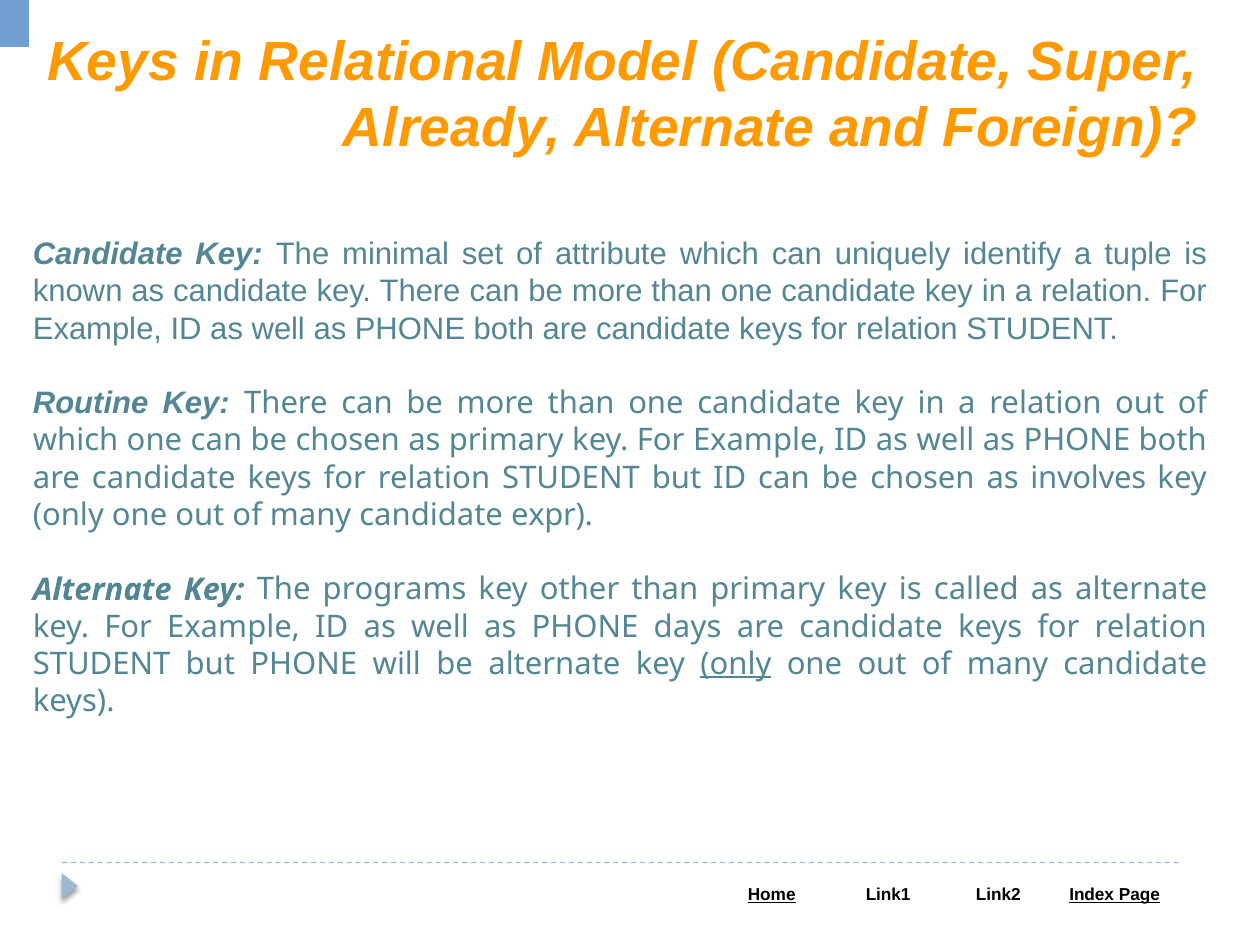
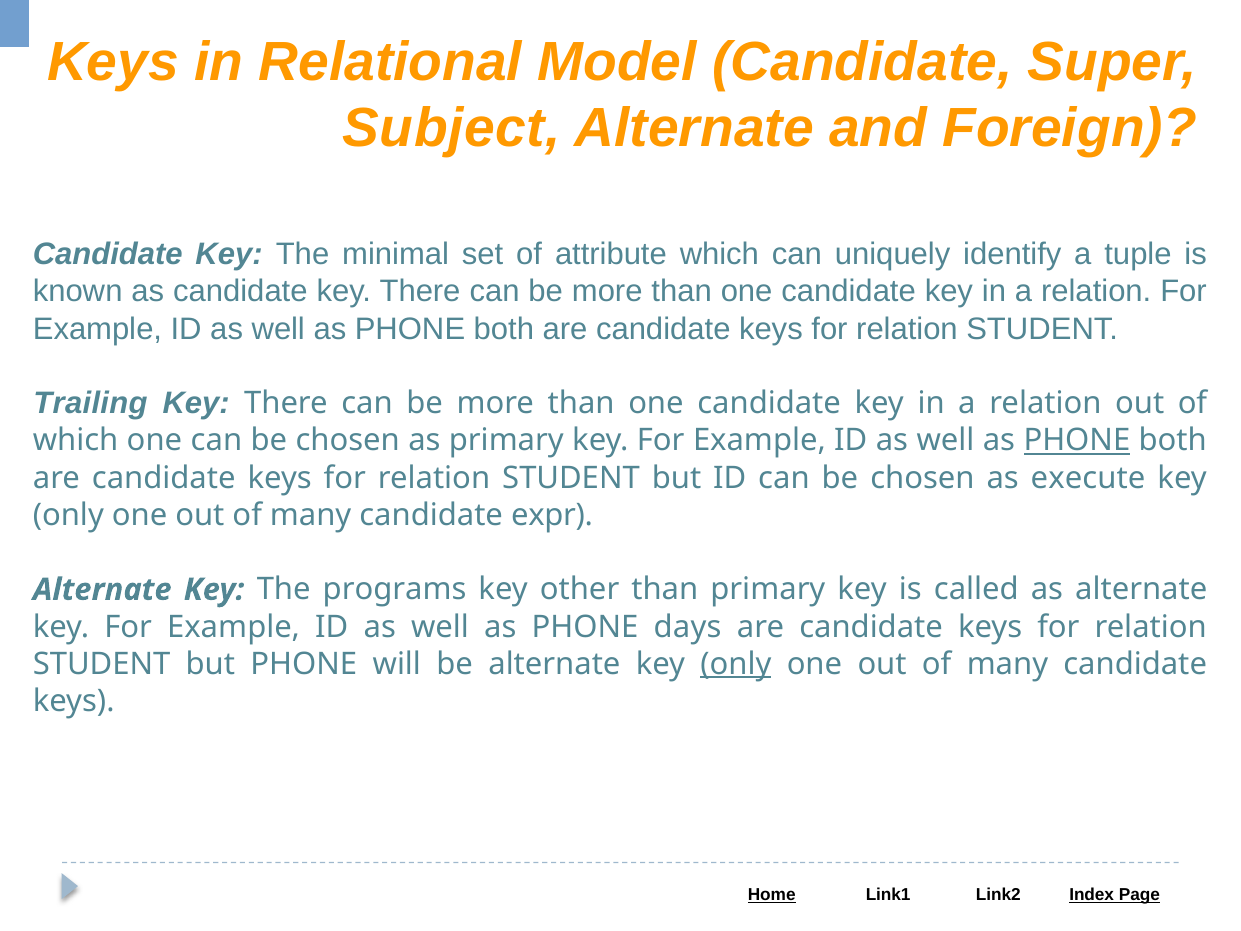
Already: Already -> Subject (452, 128)
Routine: Routine -> Trailing (90, 403)
PHONE underline: none -> present (1077, 441)
involves: involves -> execute (1088, 478)
